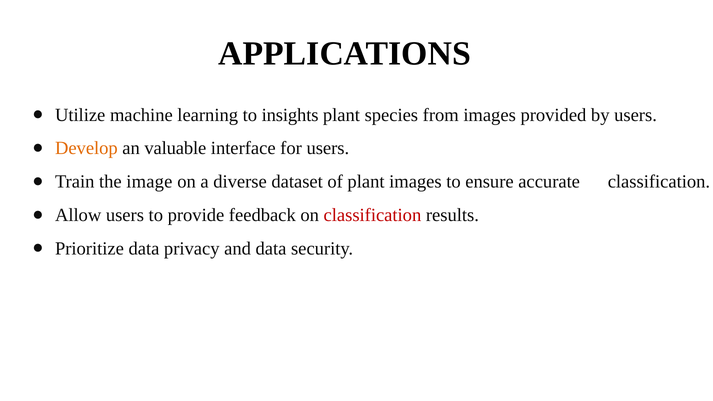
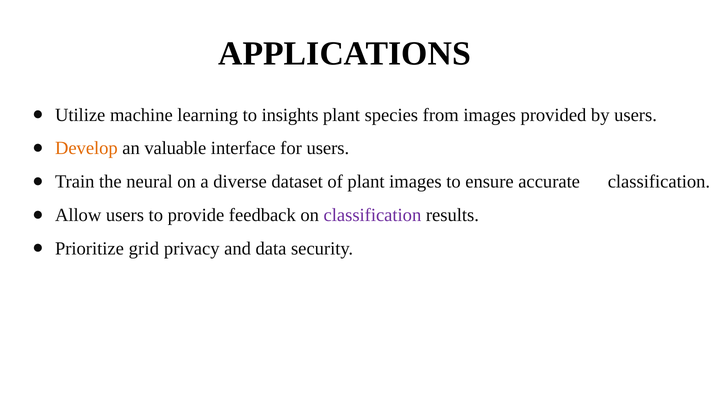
image: image -> neural (149, 182)
classification colour: red -> purple (372, 215)
Prioritize data: data -> grid (144, 249)
